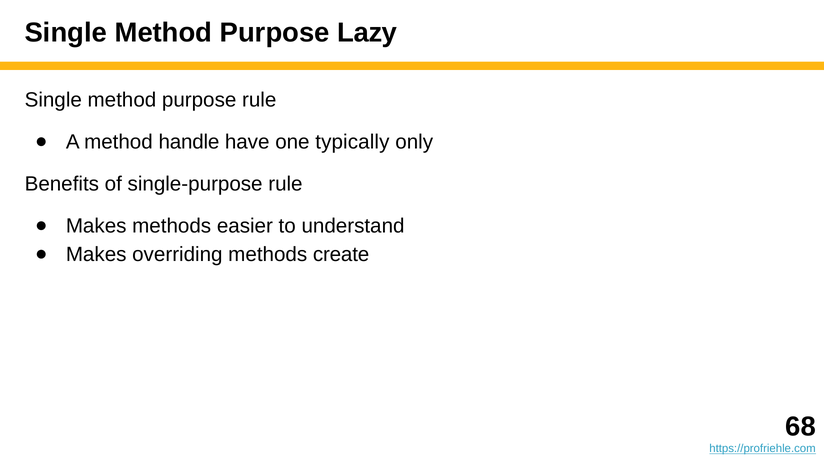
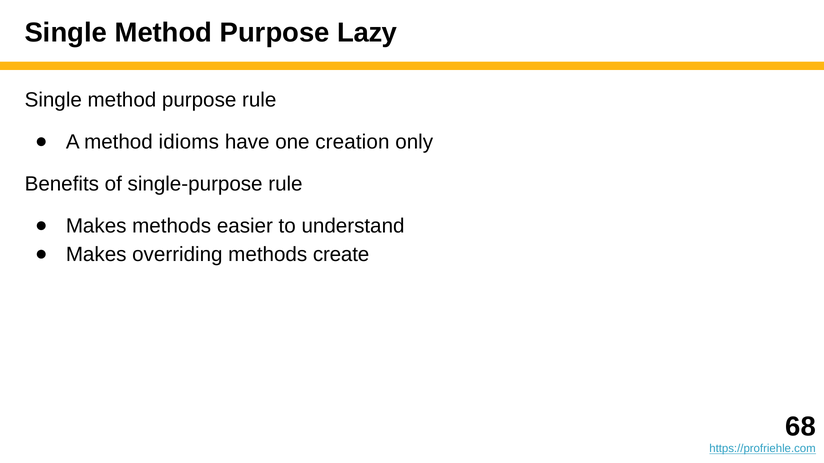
handle: handle -> idioms (189, 142)
typically: typically -> creation (352, 142)
